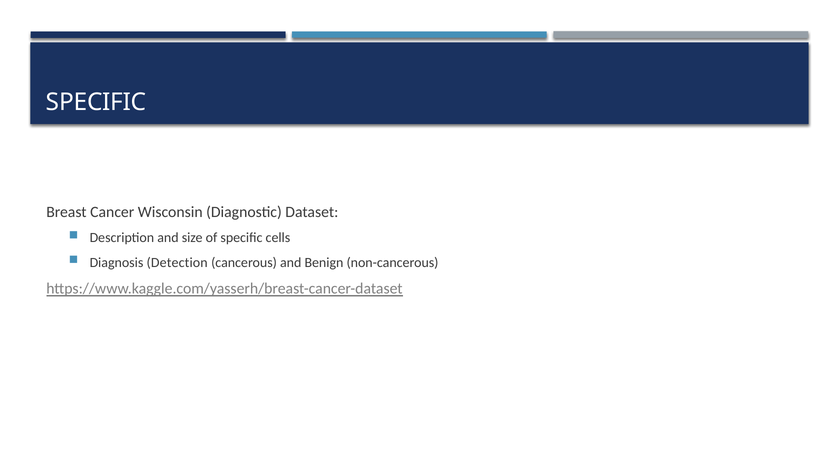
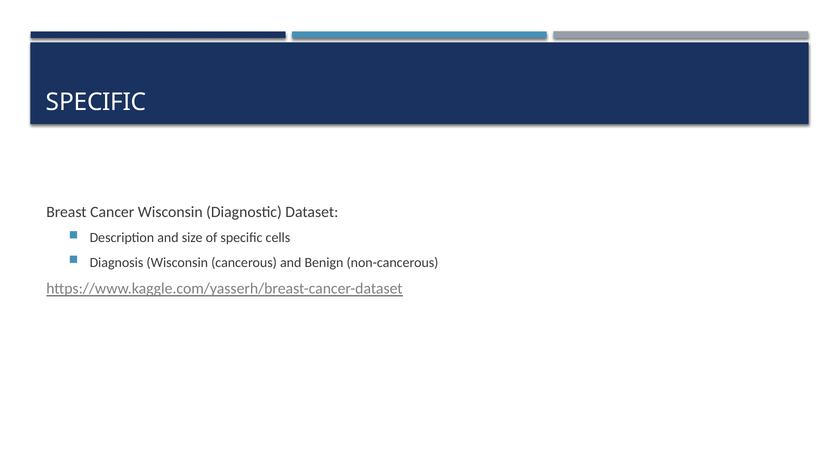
Diagnosis Detection: Detection -> Wisconsin (177, 262)
